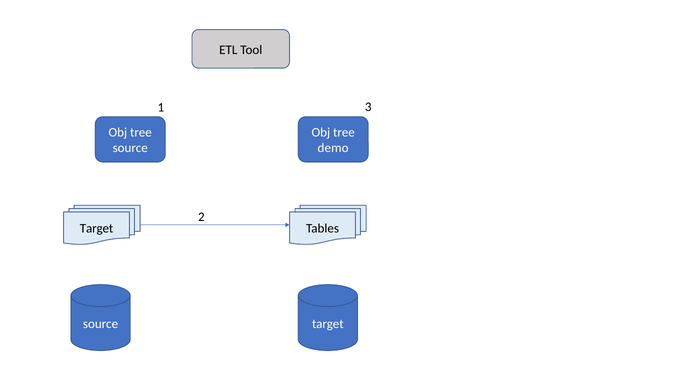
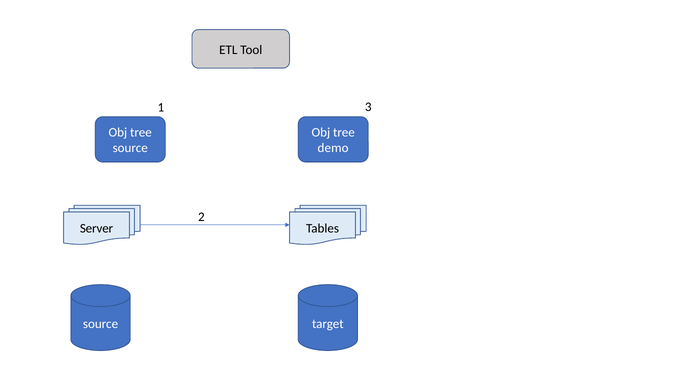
Target: Target -> Server (97, 229)
